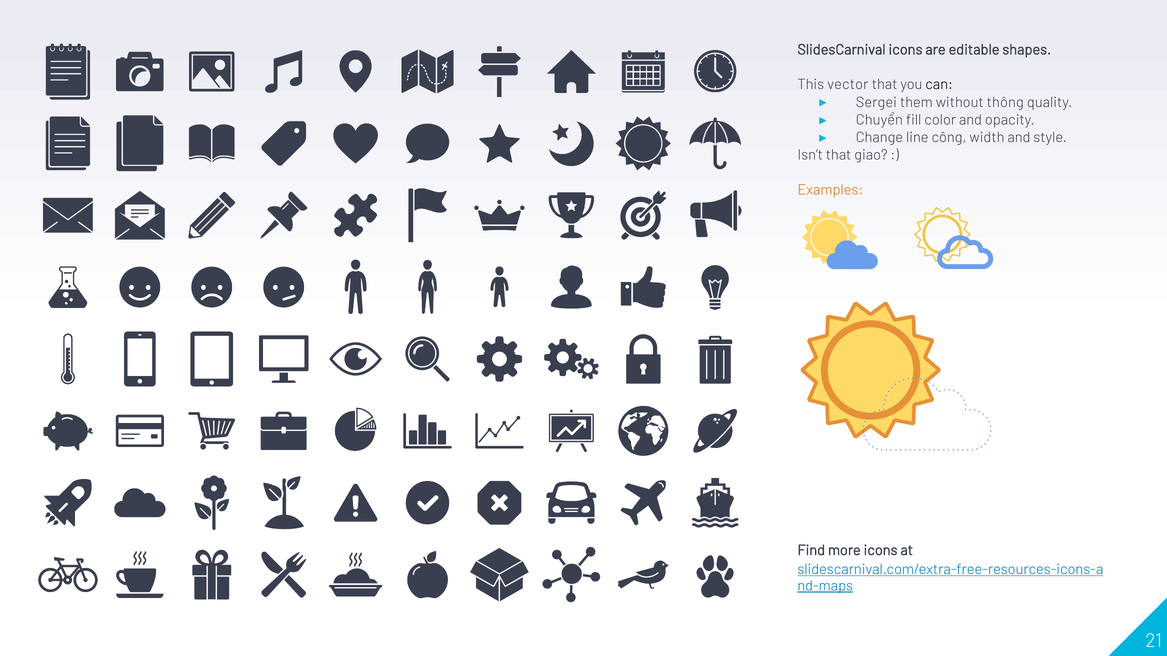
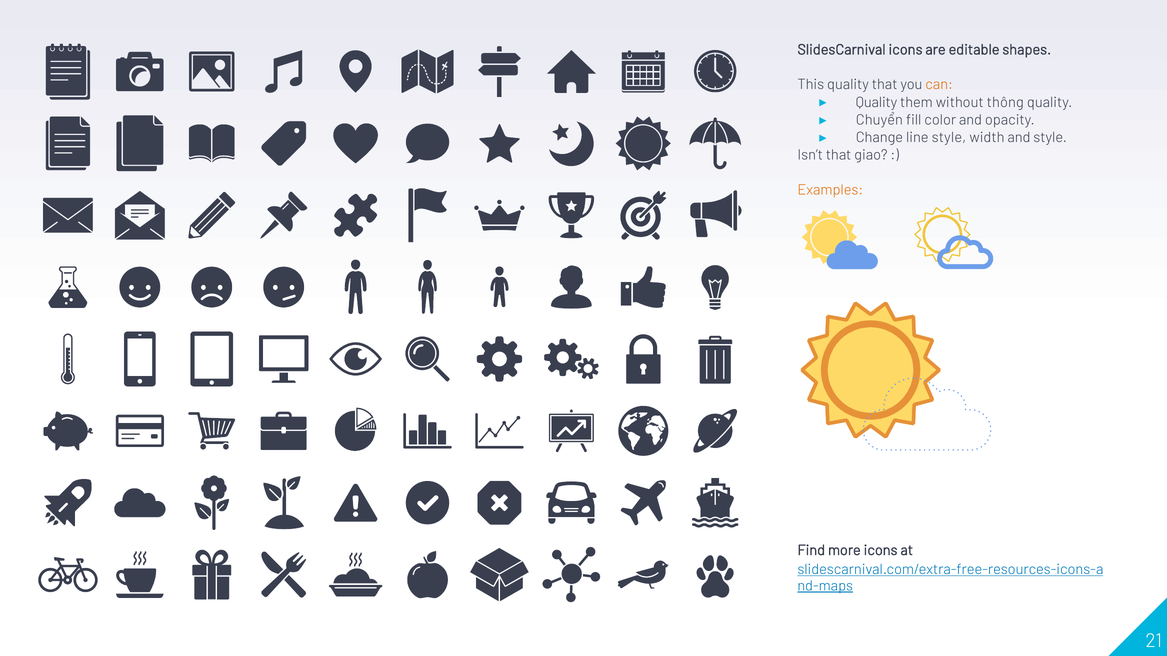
This vector: vector -> quality (848, 85)
can colour: black -> orange (939, 85)
Sergei: Sergei -> Quality (877, 102)
line công: công -> style (949, 137)
